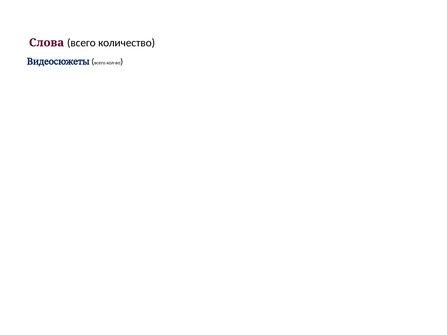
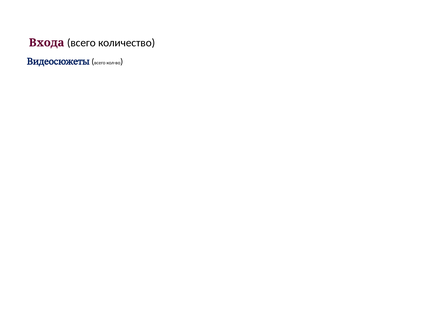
Слова: Слова -> Входа (47, 43)
